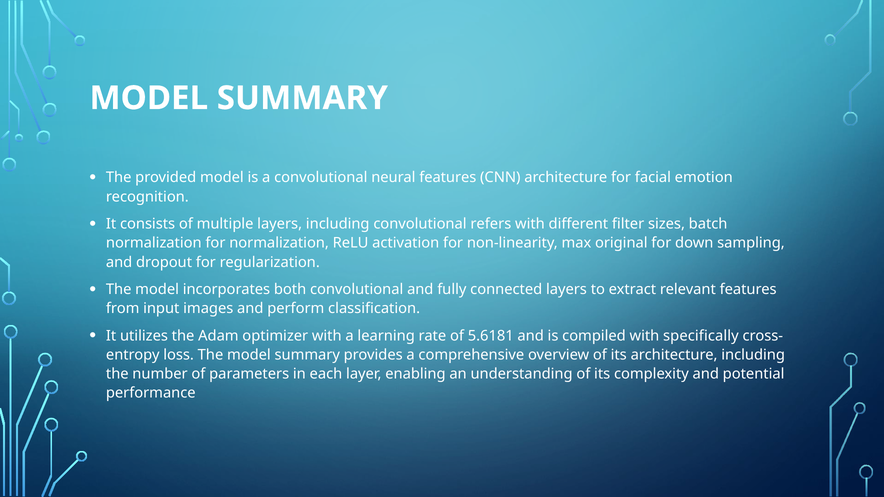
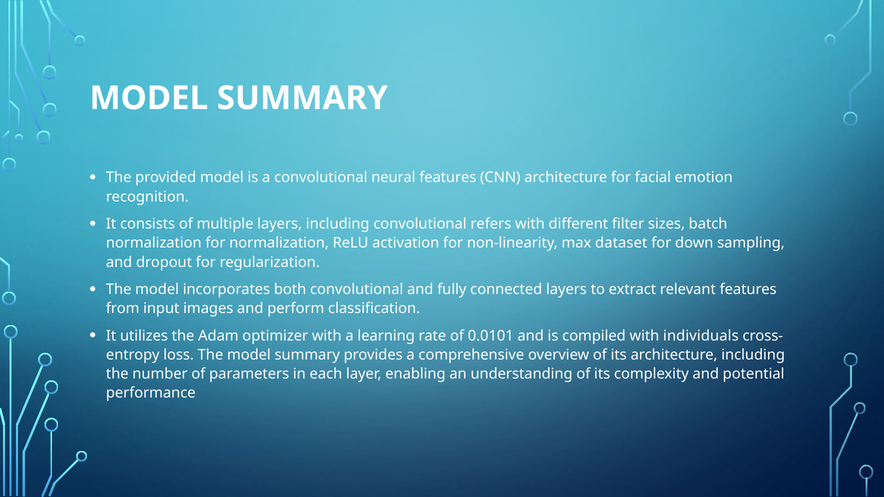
original: original -> dataset (621, 243)
5.6181: 5.6181 -> 0.0101 (491, 336)
specifically: specifically -> individuals (701, 336)
